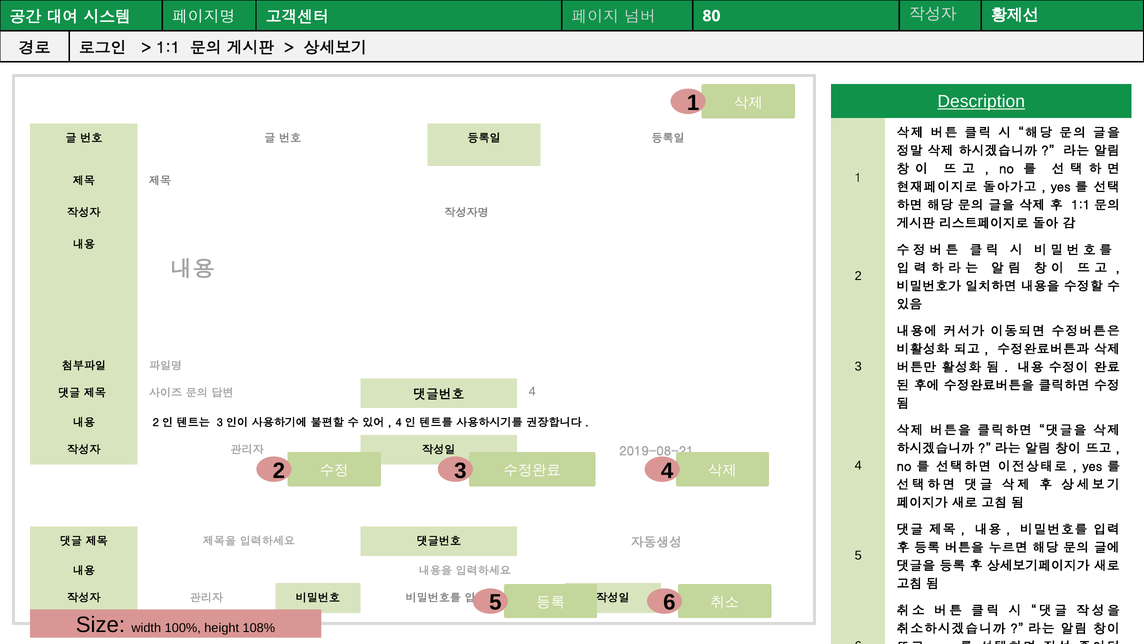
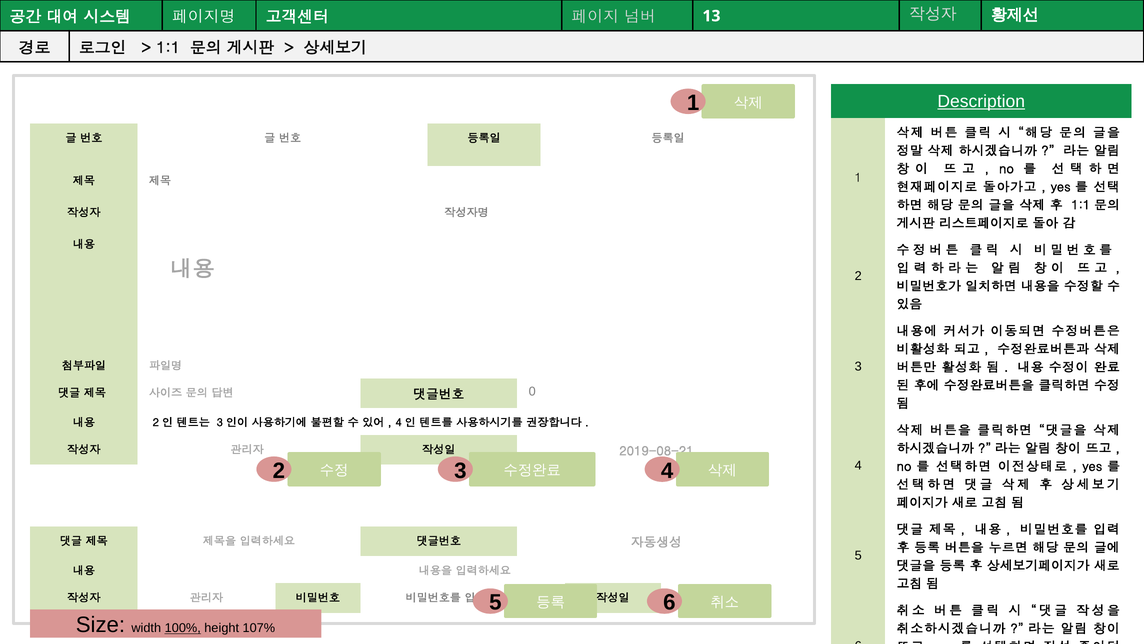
80: 80 -> 13 (711, 16)
4: 4 -> 0 (532, 391)
100% underline: none -> present (183, 628)
108%: 108% -> 107% (259, 628)
